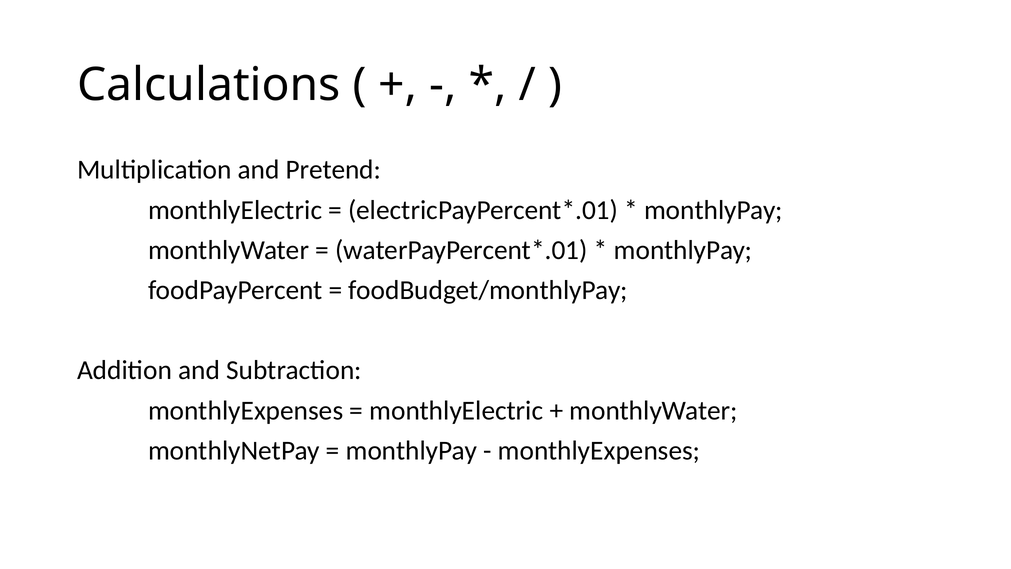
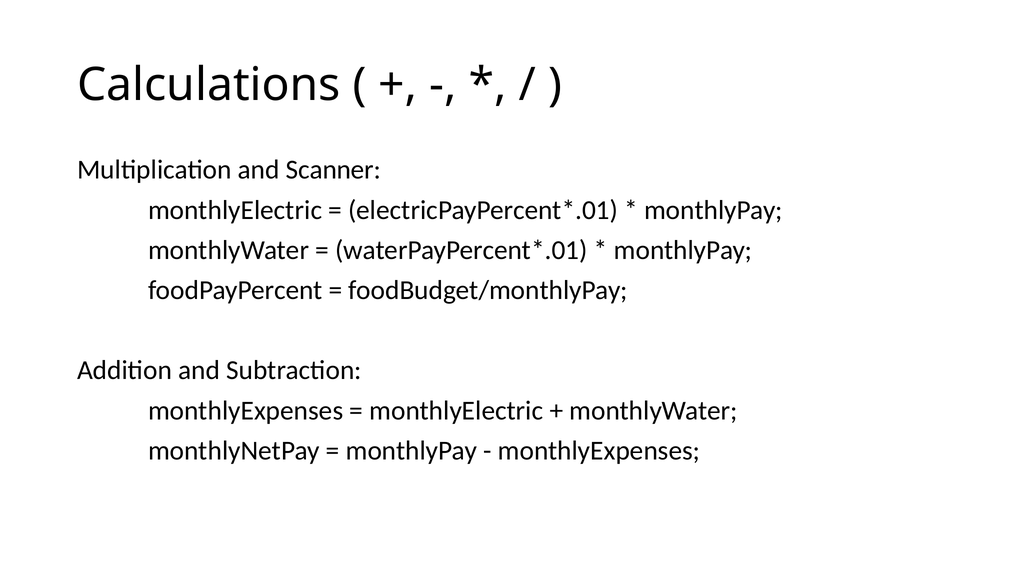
Pretend: Pretend -> Scanner (333, 170)
